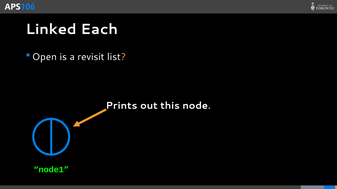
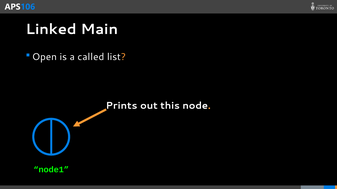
Each: Each -> Main (99, 29)
revisit: revisit -> called (91, 57)
